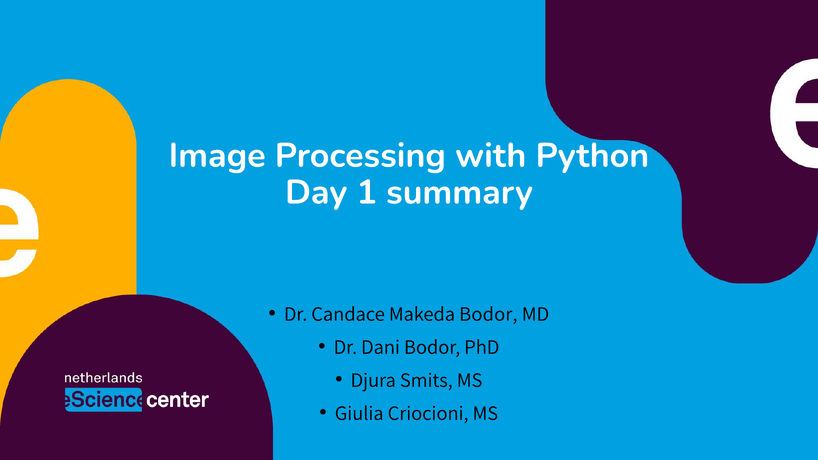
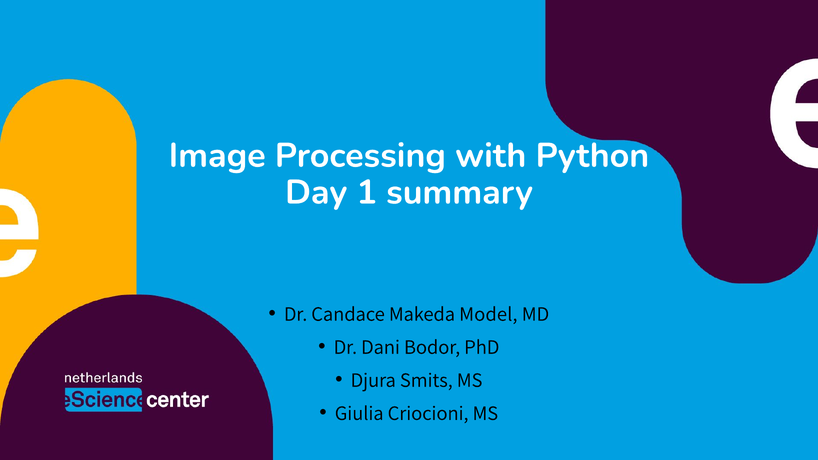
Makeda Bodor: Bodor -> Model (488, 314)
